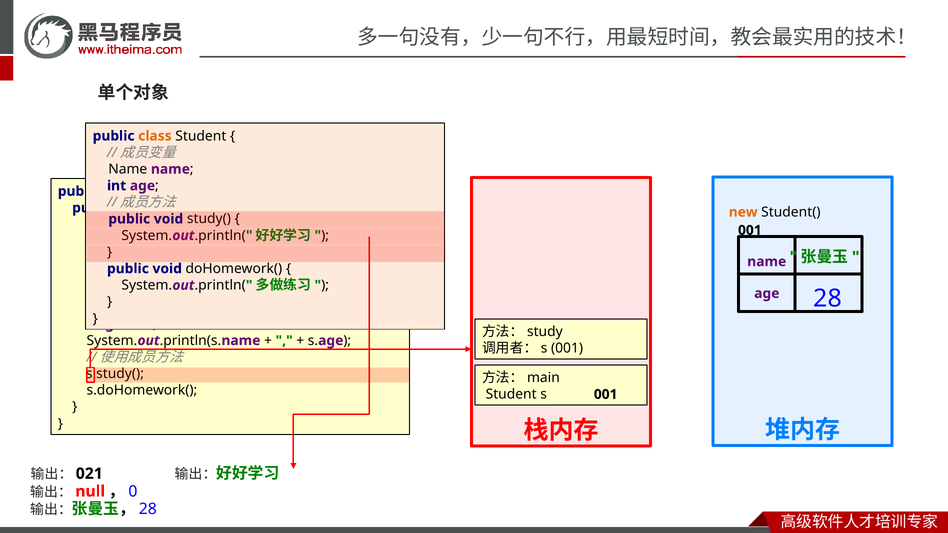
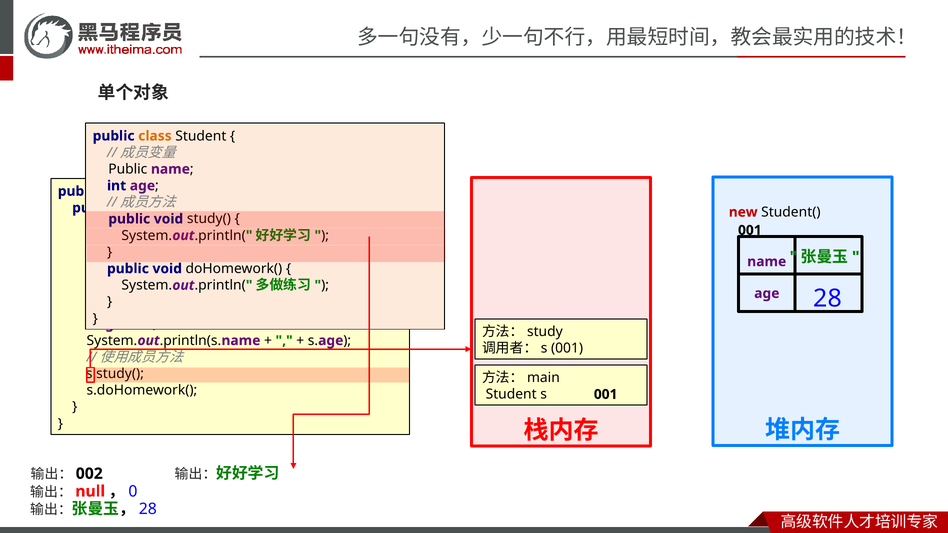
Name: Name -> Public (128, 169)
new colour: orange -> red (743, 212)
021: 021 -> 002 (89, 474)
